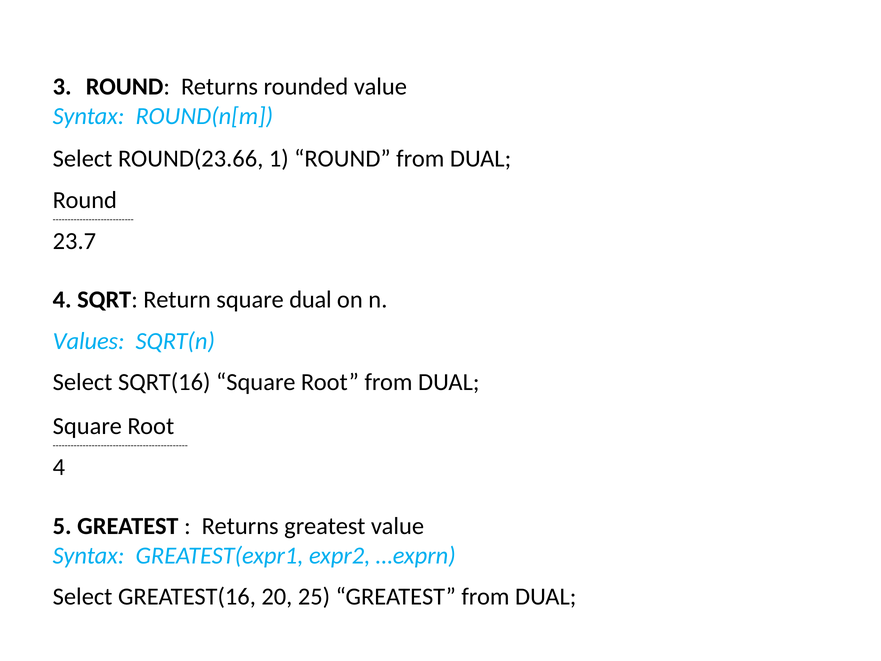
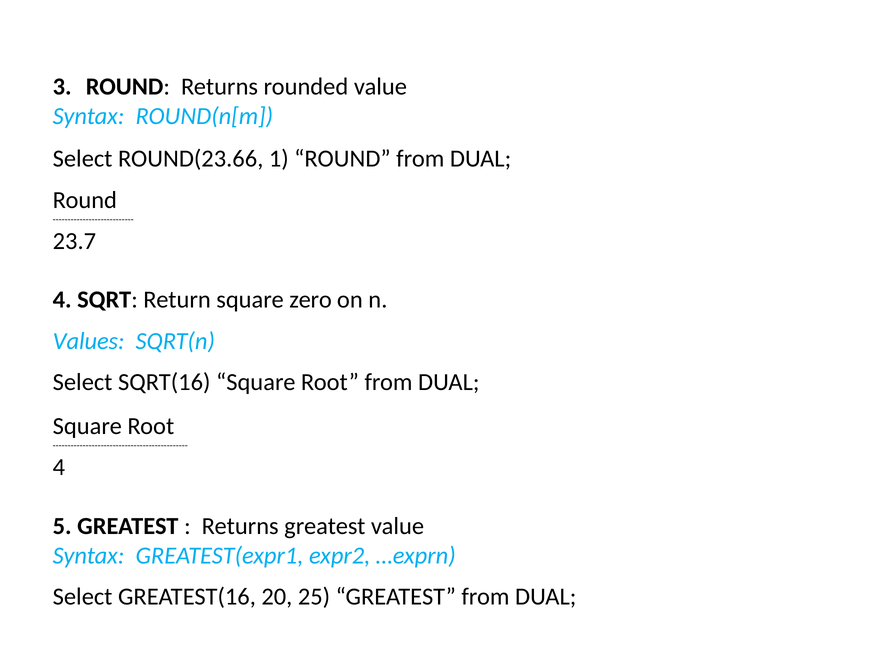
square dual: dual -> zero (311, 300)
